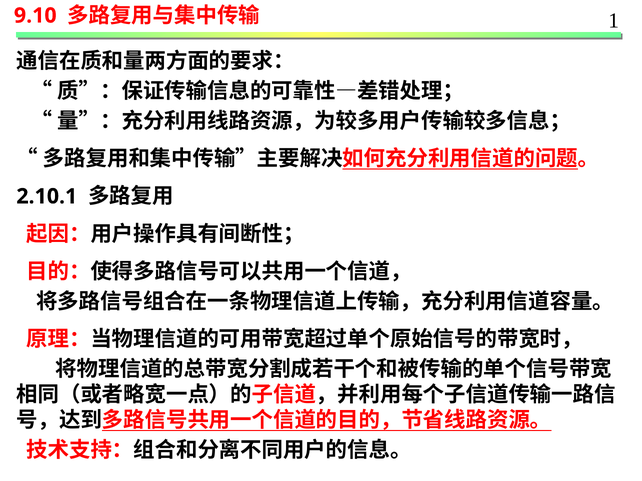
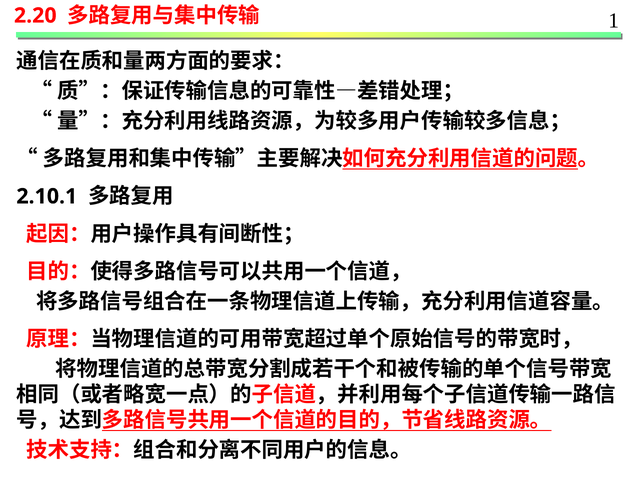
9.10: 9.10 -> 2.20 (35, 16)
